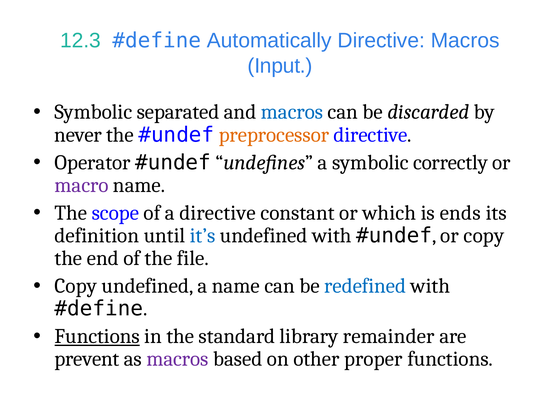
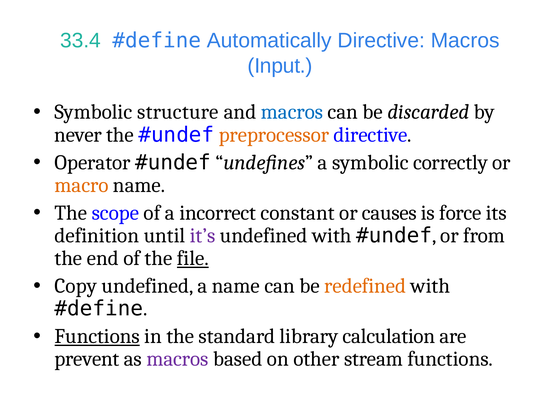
12.3: 12.3 -> 33.4 (81, 41)
separated: separated -> structure (178, 112)
macro colour: purple -> orange (82, 185)
a directive: directive -> incorrect (218, 213)
which: which -> causes (389, 213)
ends: ends -> force (460, 213)
it’s colour: blue -> purple (203, 236)
or copy: copy -> from (484, 236)
file underline: none -> present (193, 258)
redefined colour: blue -> orange (365, 286)
remainder: remainder -> calculation (389, 336)
proper: proper -> stream (373, 359)
